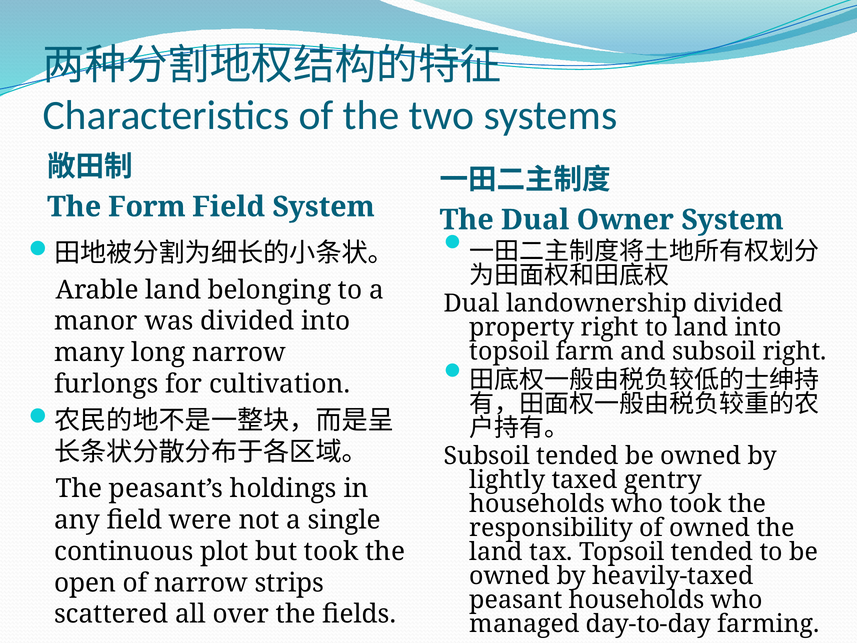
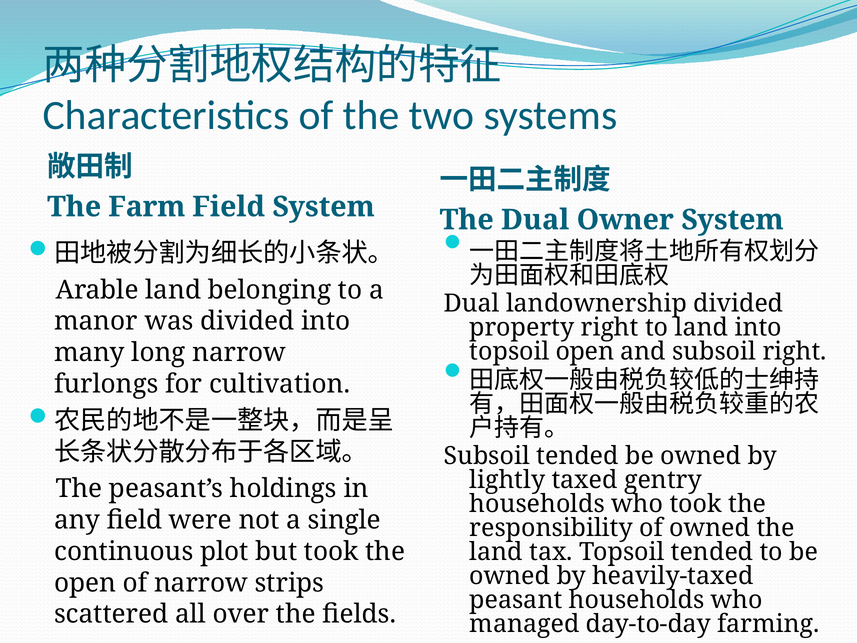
Form: Form -> Farm (147, 207)
topsoil farm: farm -> open (585, 352)
